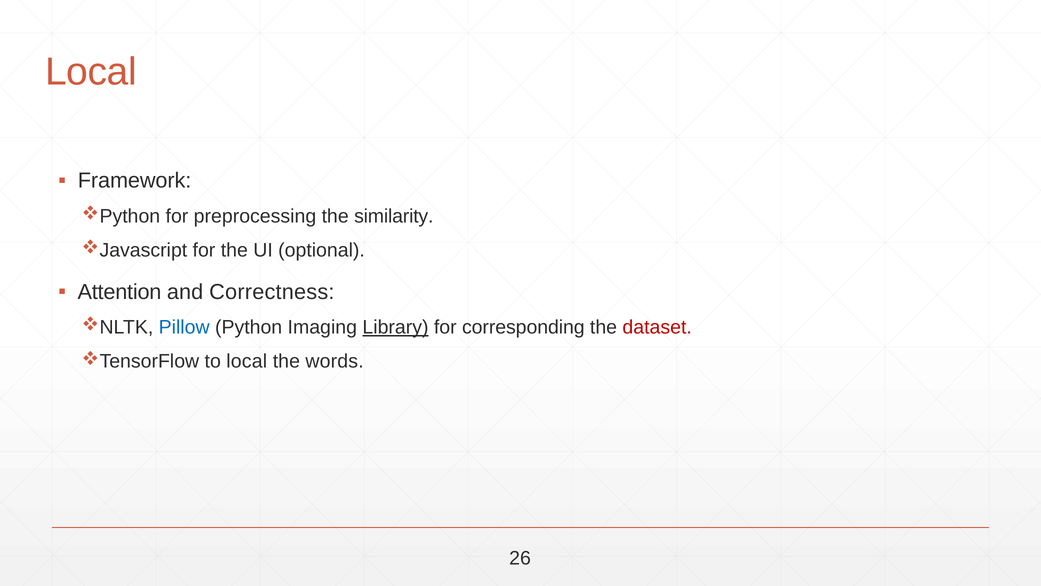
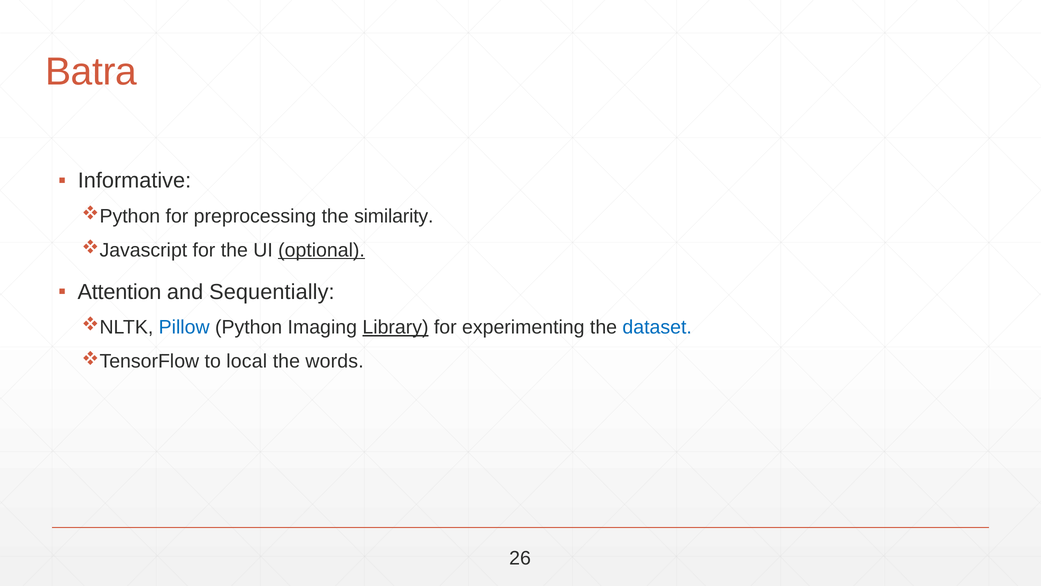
Local: Local -> Batra (91, 72)
Framework: Framework -> Informative (135, 181)
optional underline: none -> present (322, 250)
Correctness: Correctness -> Sequentially (272, 292)
corresponding: corresponding -> experimenting (523, 327)
dataset colour: red -> blue (657, 327)
